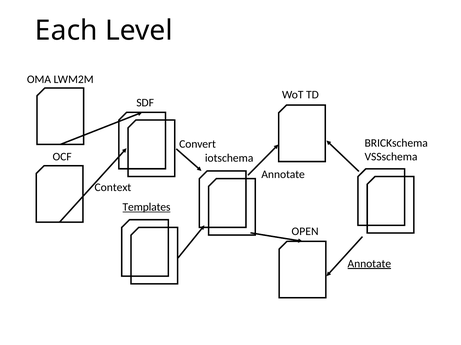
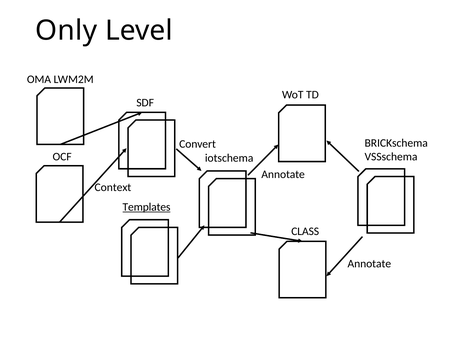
Each: Each -> Only (66, 31)
OPEN: OPEN -> CLASS (305, 232)
Annotate underline: present -> none (369, 264)
